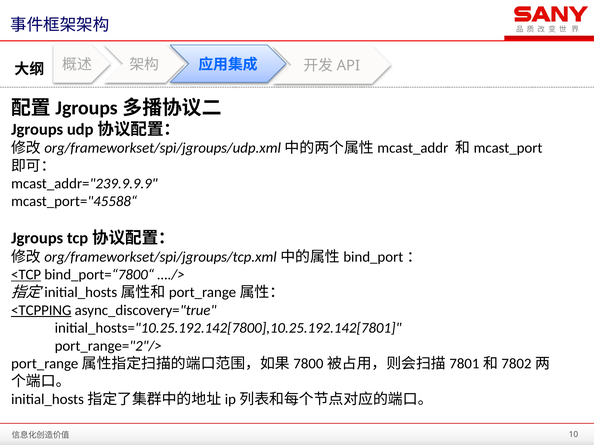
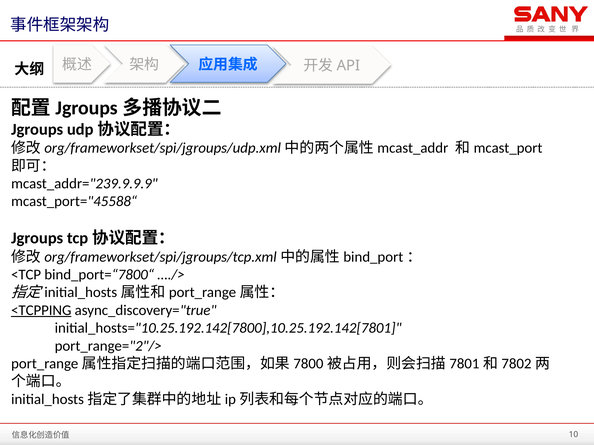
<TCP underline: present -> none (26, 275)
